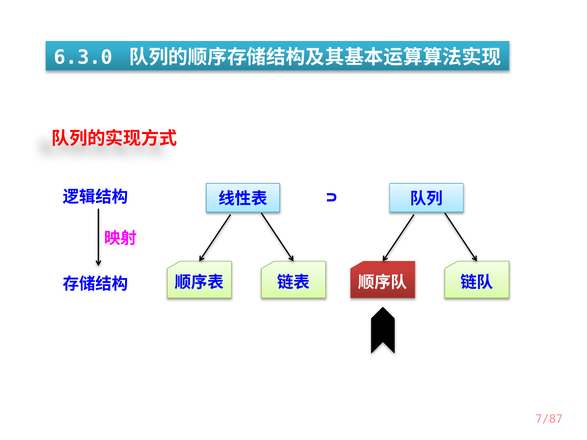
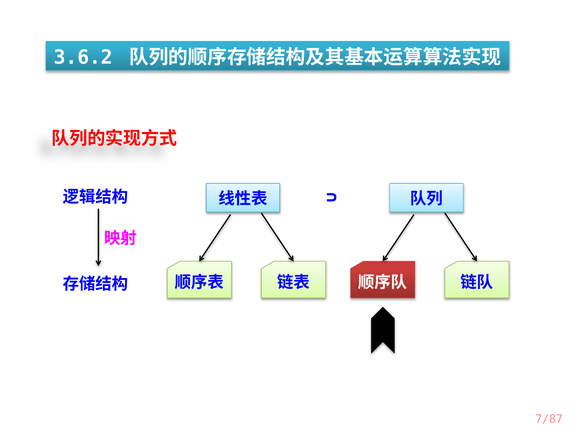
6.3.0: 6.3.0 -> 3.6.2 (83, 57)
